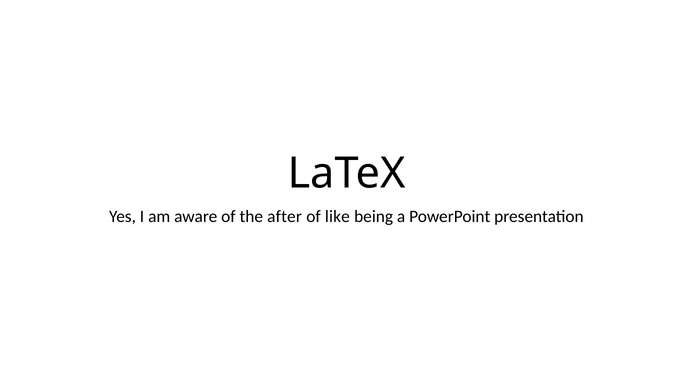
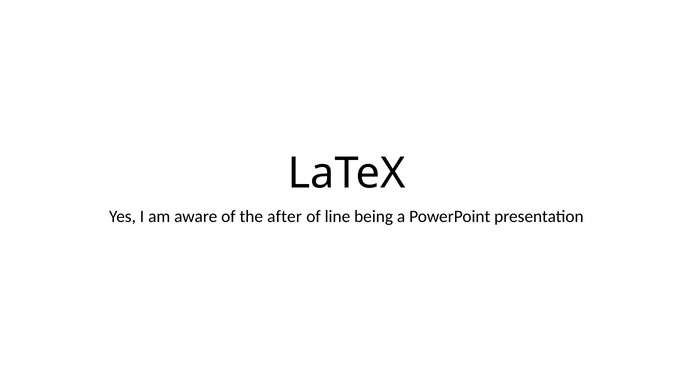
like: like -> line (337, 217)
